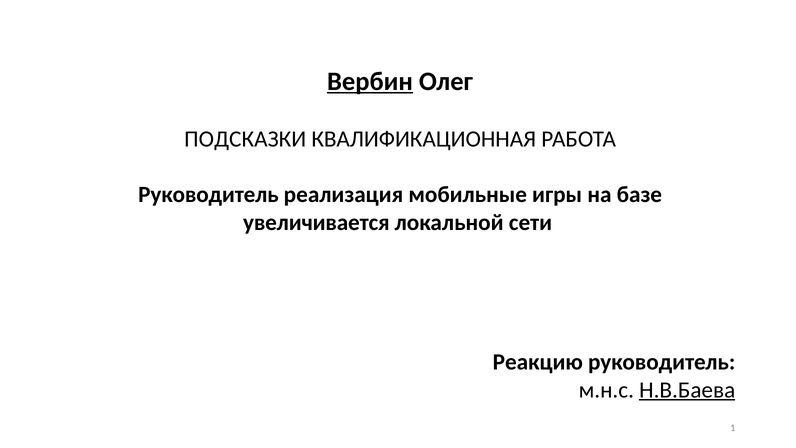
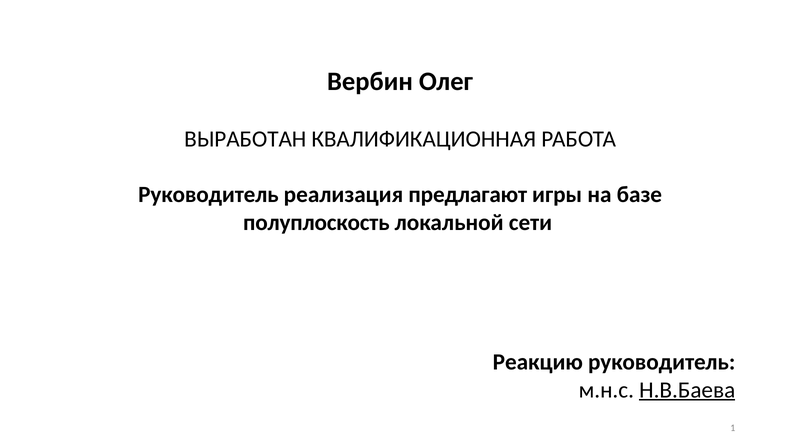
Вербин underline: present -> none (370, 81)
ПОДСКАЗКИ: ПОДСКАЗКИ -> ВЫРАБОТАН (245, 139)
мобильные: мобильные -> предлагают (468, 195)
увеличивается: увеличивается -> полуплоскость (316, 222)
